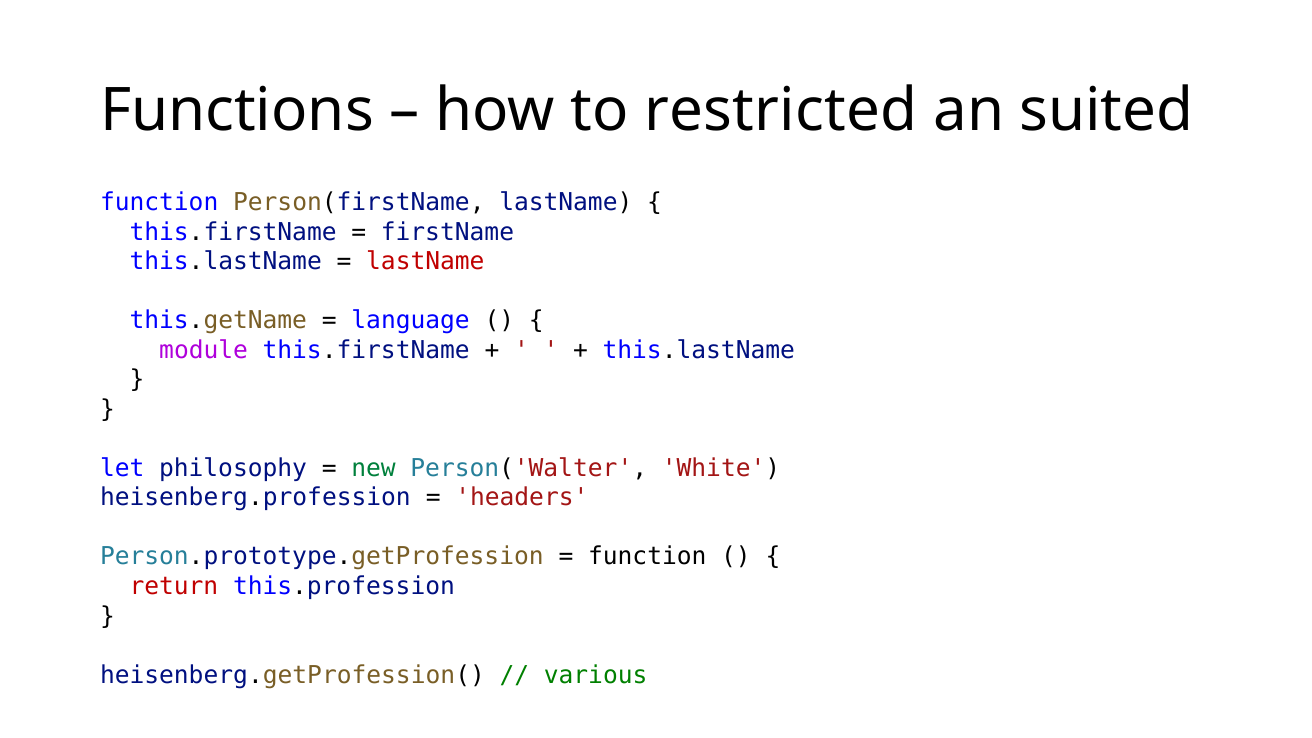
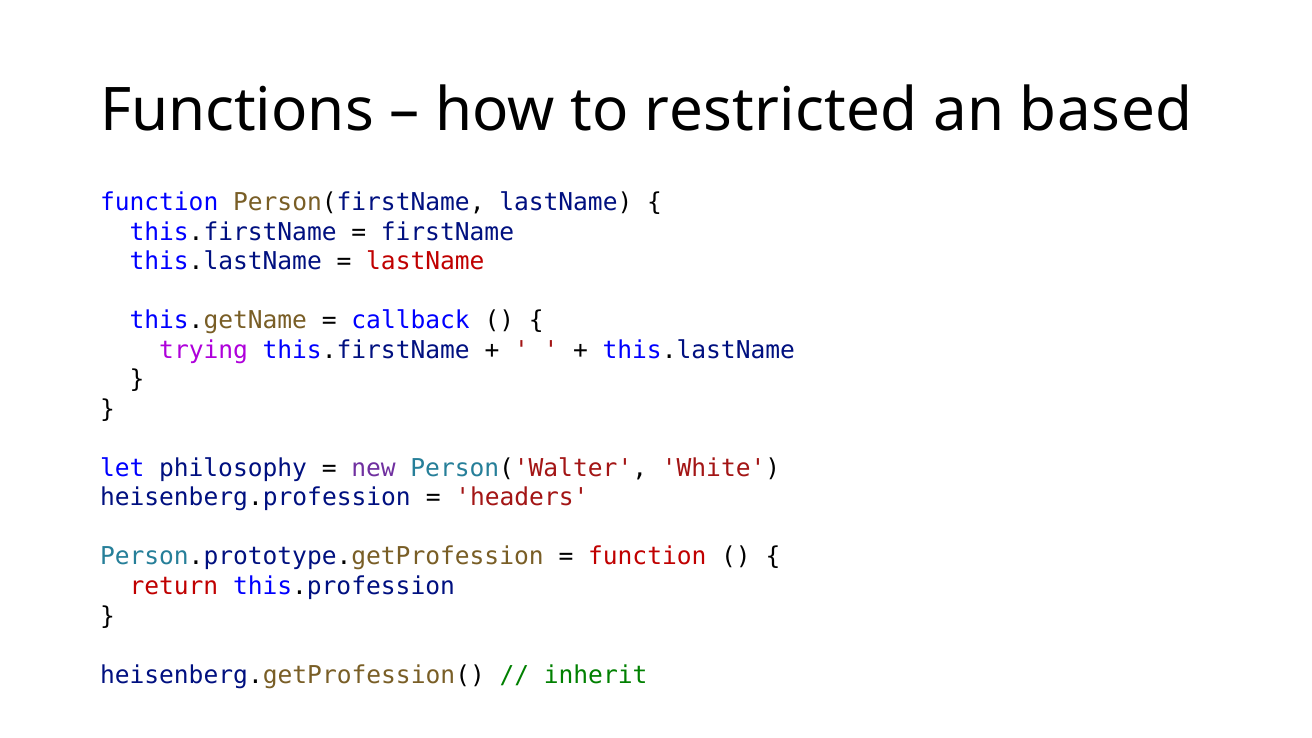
suited: suited -> based (1106, 110)
language: language -> callback (411, 321)
module: module -> trying (204, 350)
new colour: green -> purple (374, 468)
function colour: black -> red (647, 557)
various: various -> inherit (596, 675)
